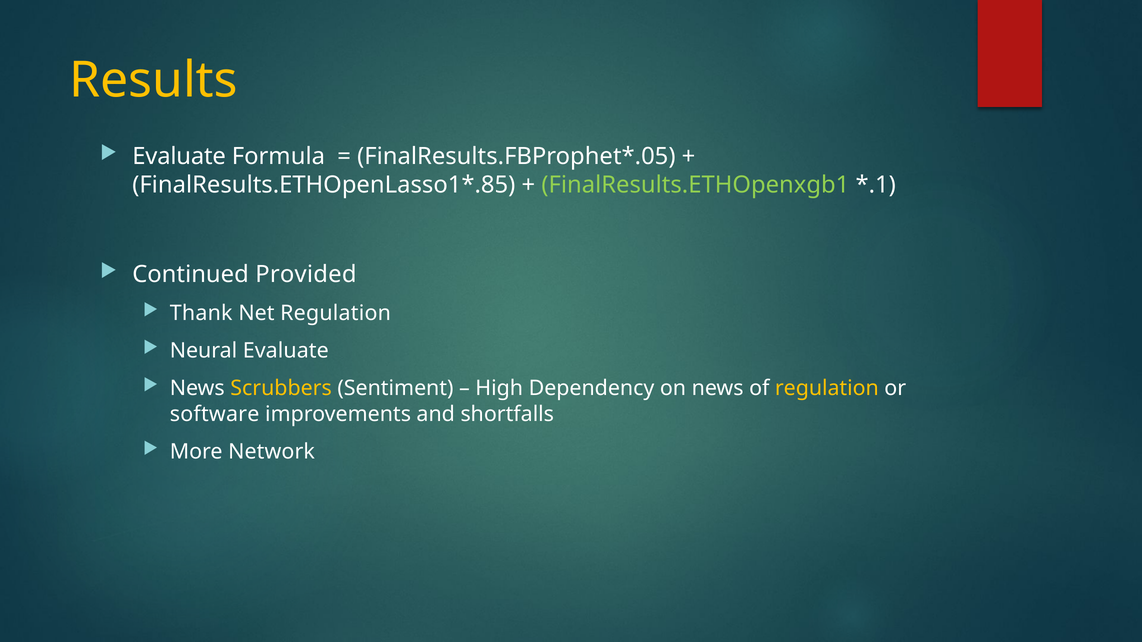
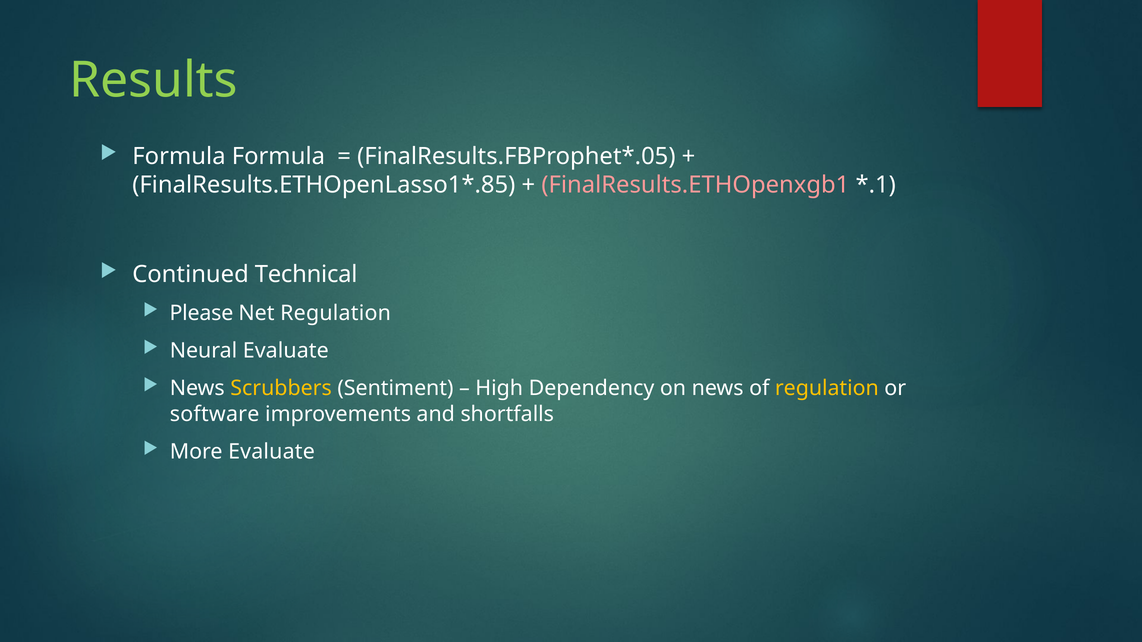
Results colour: yellow -> light green (153, 80)
Evaluate: Evaluate -> Formula (179, 157)
FinalResults.ETHOpenxgb1 colour: light green -> pink (695, 185)
Provided: Provided -> Technical (306, 275)
Thank: Thank -> Please (201, 313)
More Network: Network -> Evaluate (271, 452)
